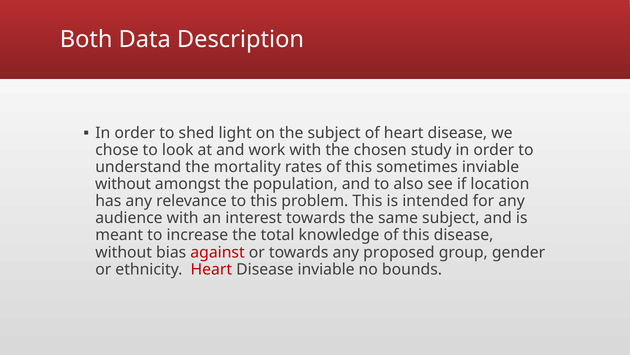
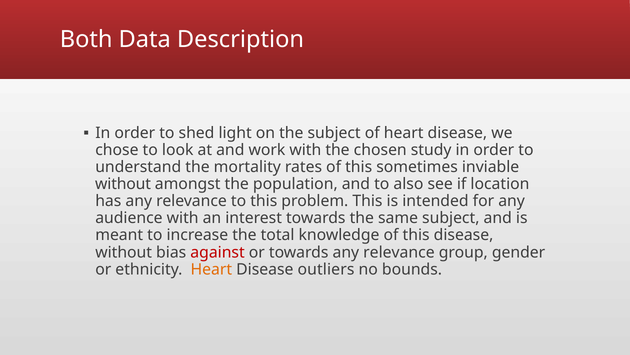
towards any proposed: proposed -> relevance (399, 252)
Heart colour: red -> orange (211, 269)
Disease inviable: inviable -> outliers (326, 269)
